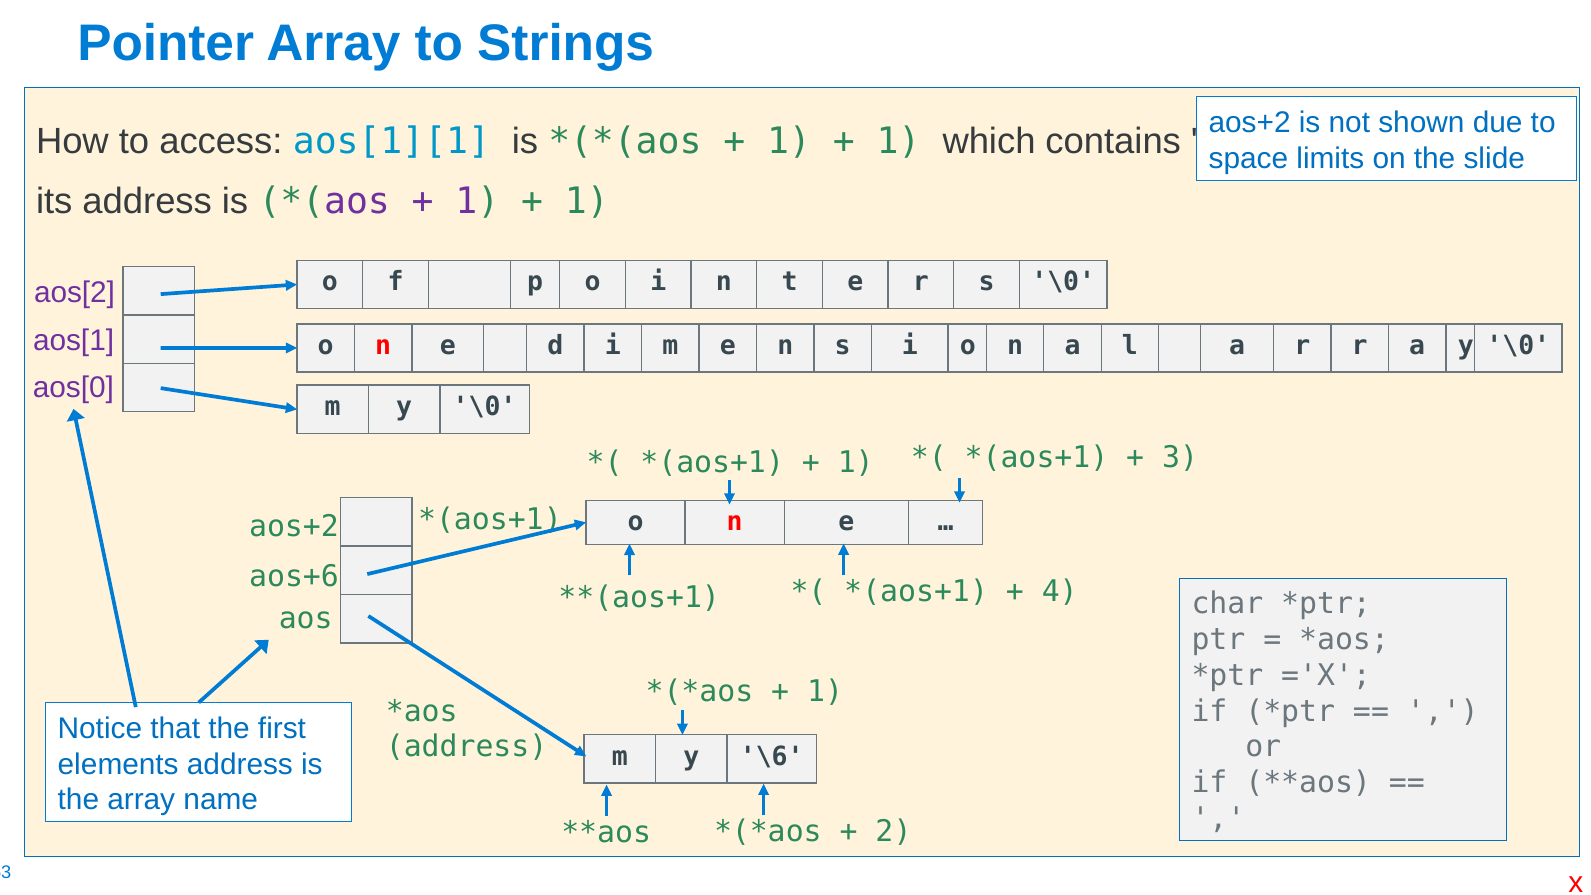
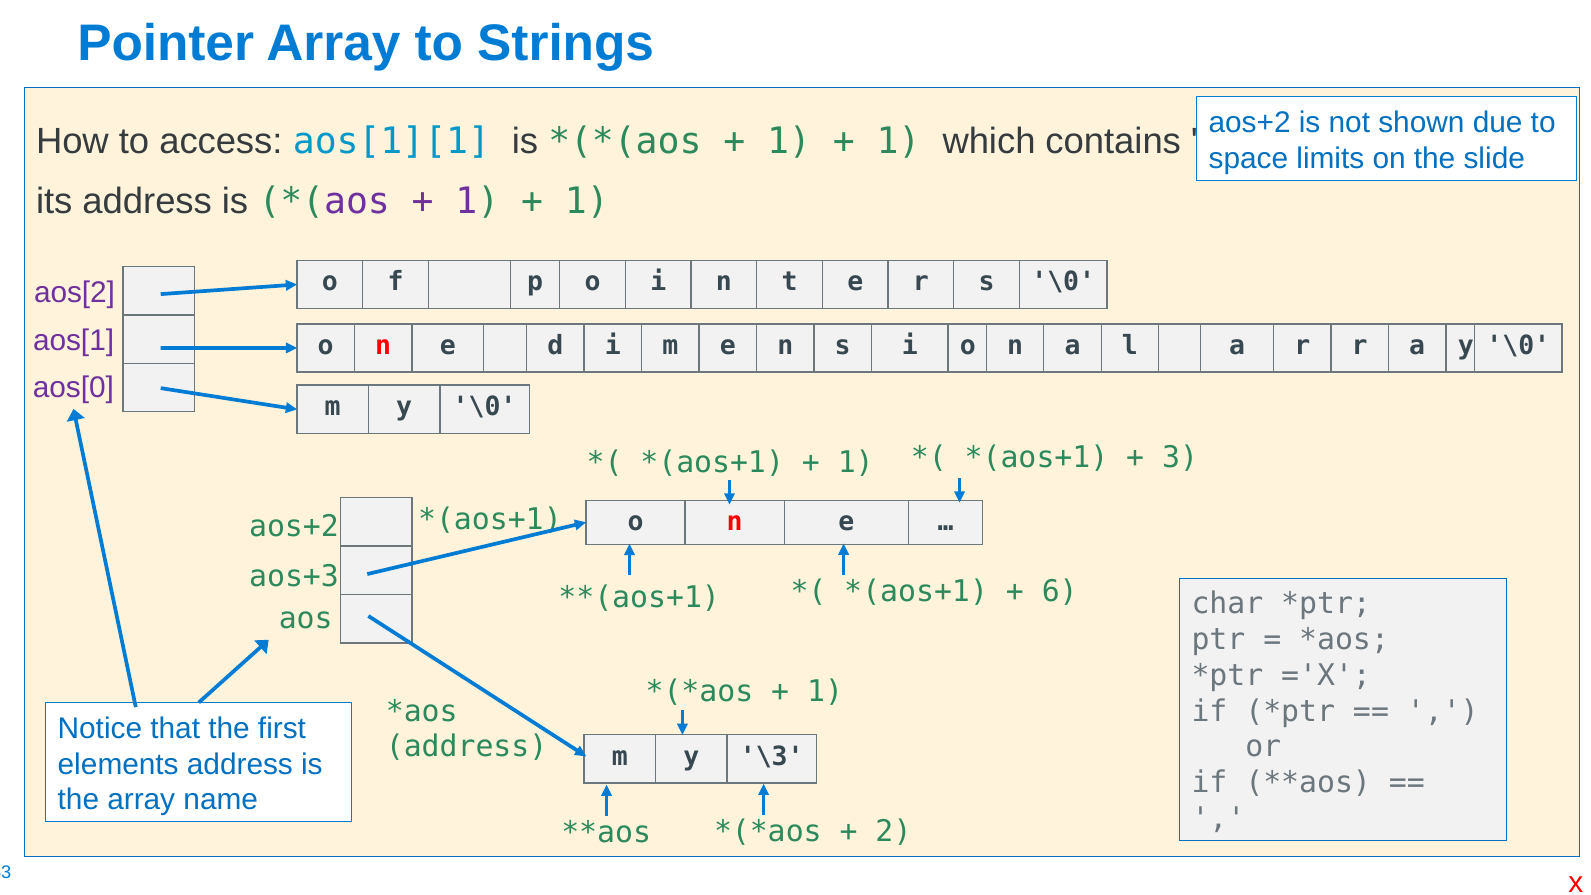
aos+6: aos+6 -> aos+3 (294, 576)
4: 4 -> 6 (1060, 592)
\6: \6 -> \3 (772, 756)
